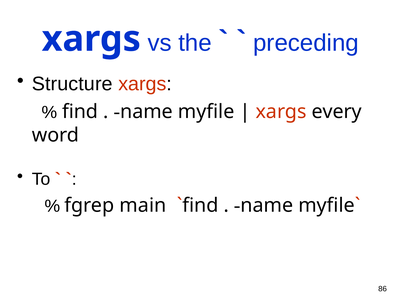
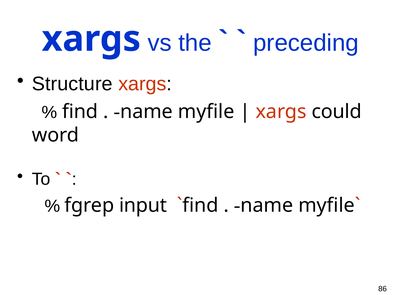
every: every -> could (337, 112)
main: main -> input (143, 206)
